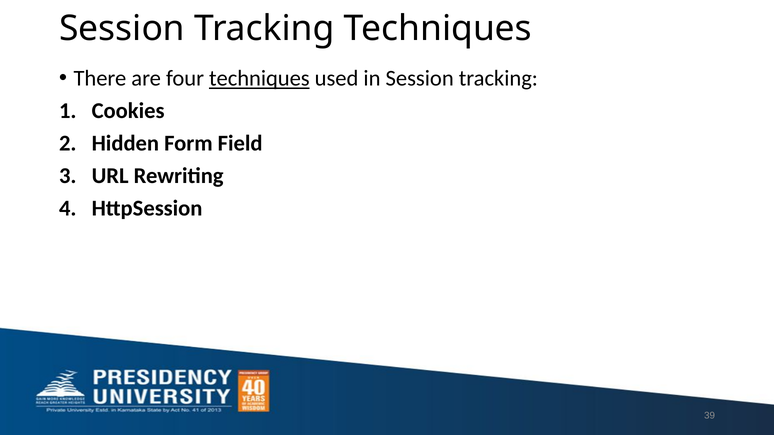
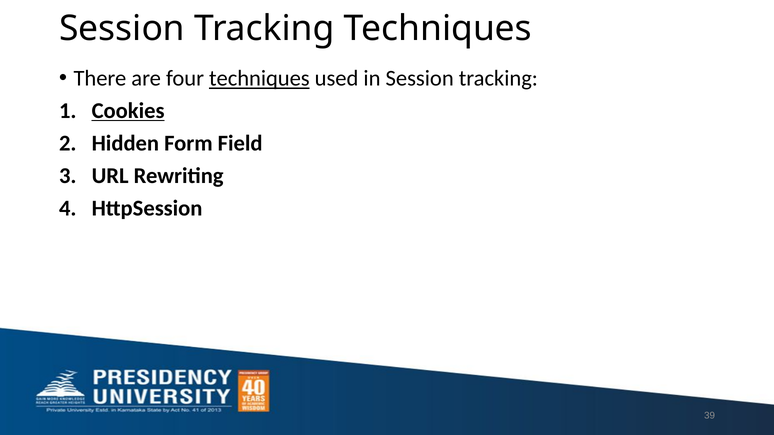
Cookies underline: none -> present (128, 111)
